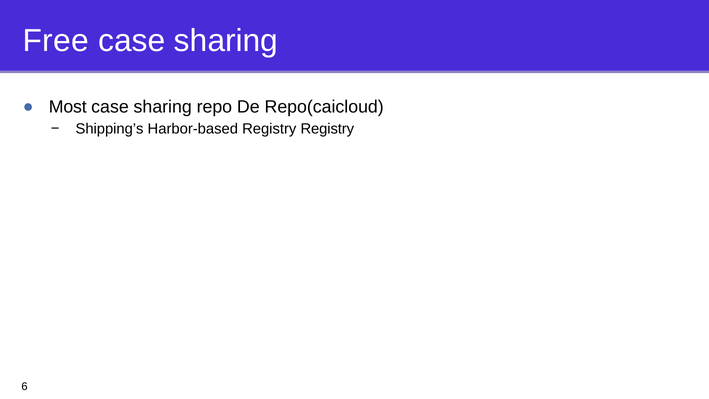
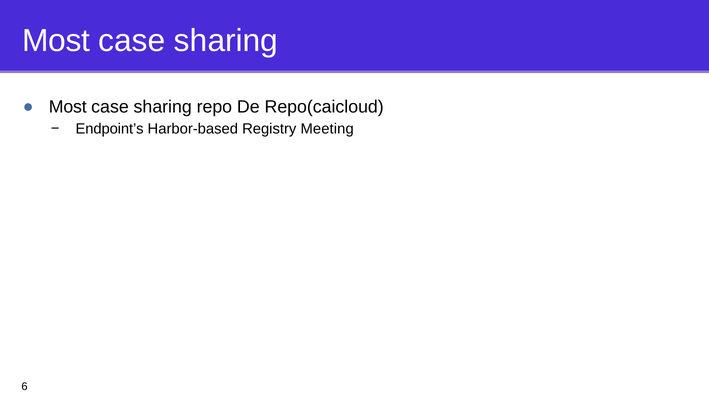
Free: Free -> Most (56, 41)
Shipping’s: Shipping’s -> Endpoint’s (110, 129)
Registry Registry: Registry -> Meeting (327, 129)
